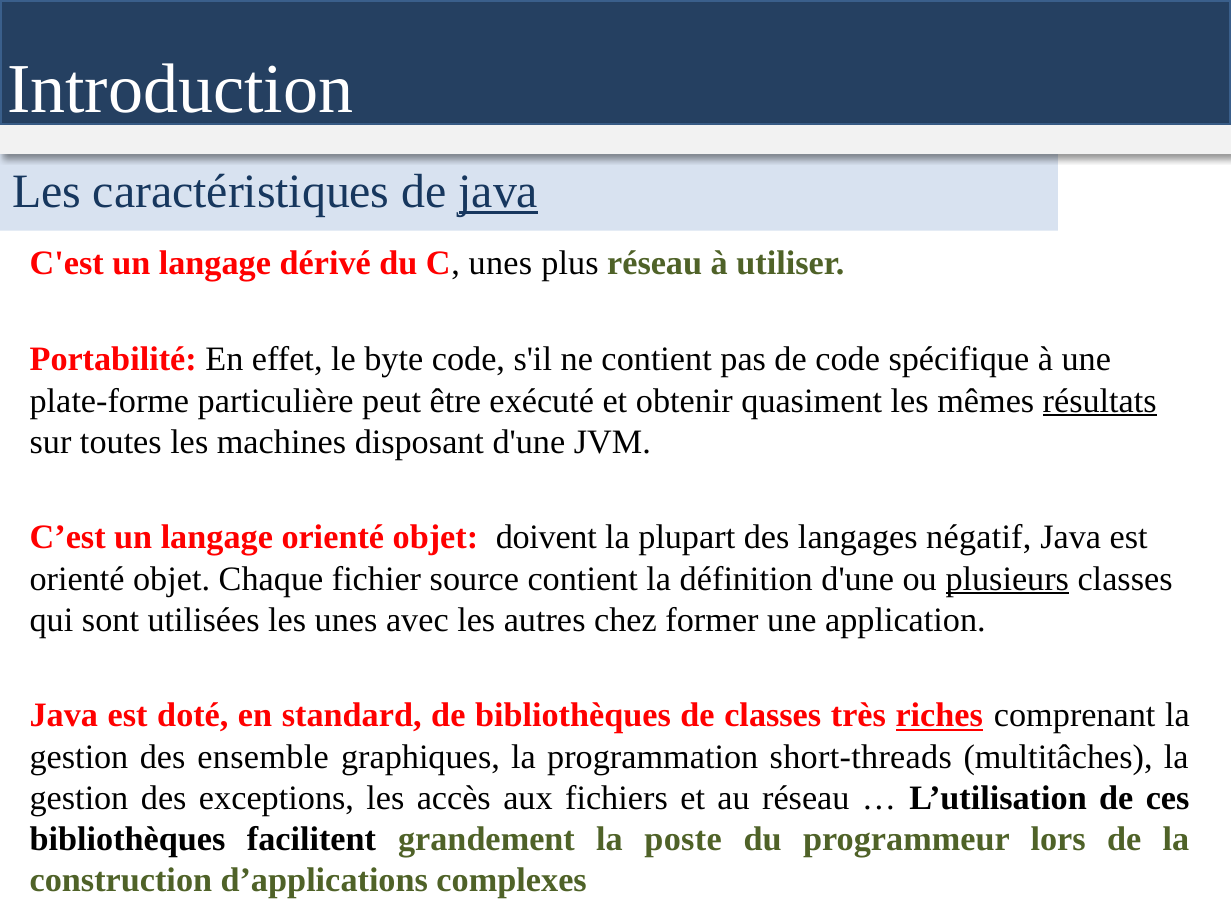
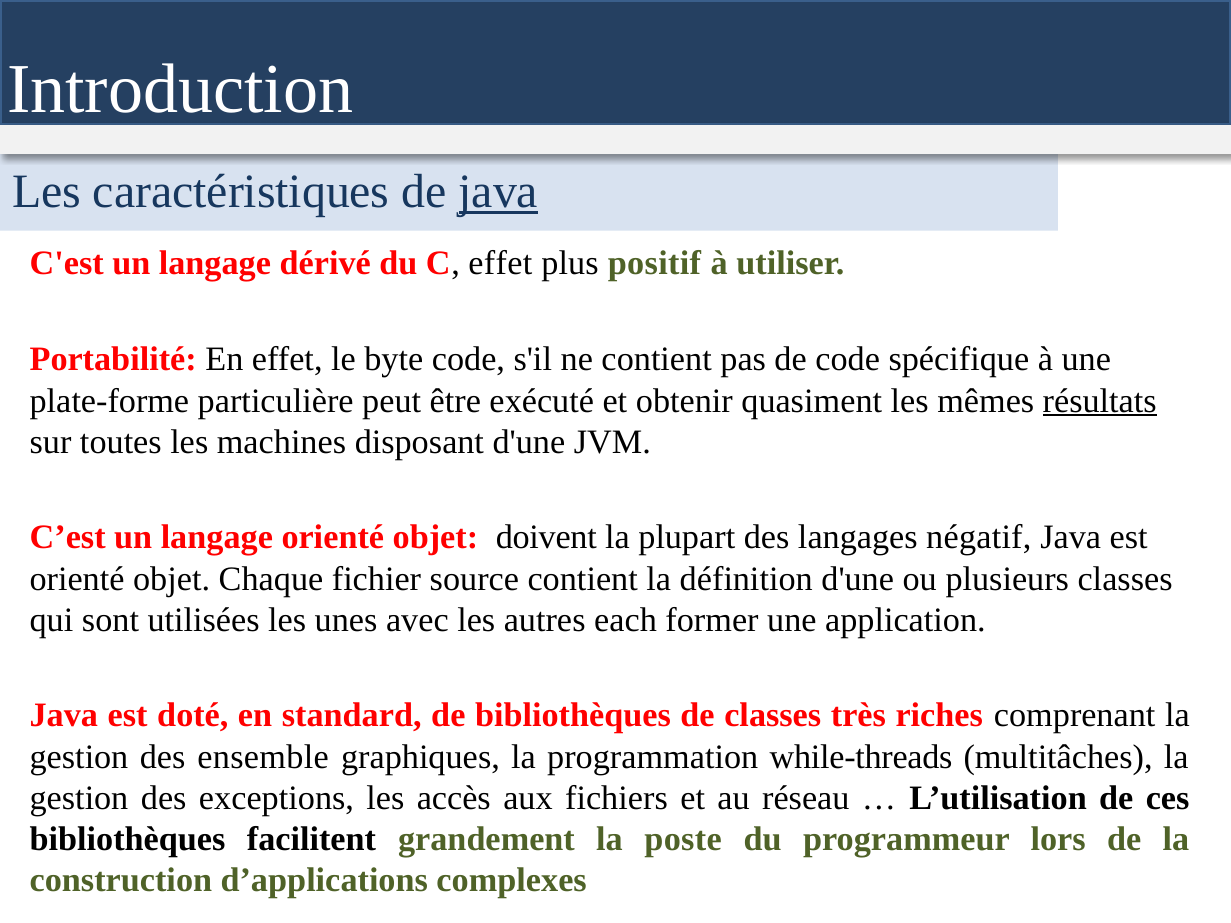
C unes: unes -> effet (500, 263)
plus réseau: réseau -> positif (655, 263)
plusieurs underline: present -> none (1007, 579)
chez: chez -> each (625, 620)
riches underline: present -> none (939, 716)
short-threads: short-threads -> while-threads (861, 757)
